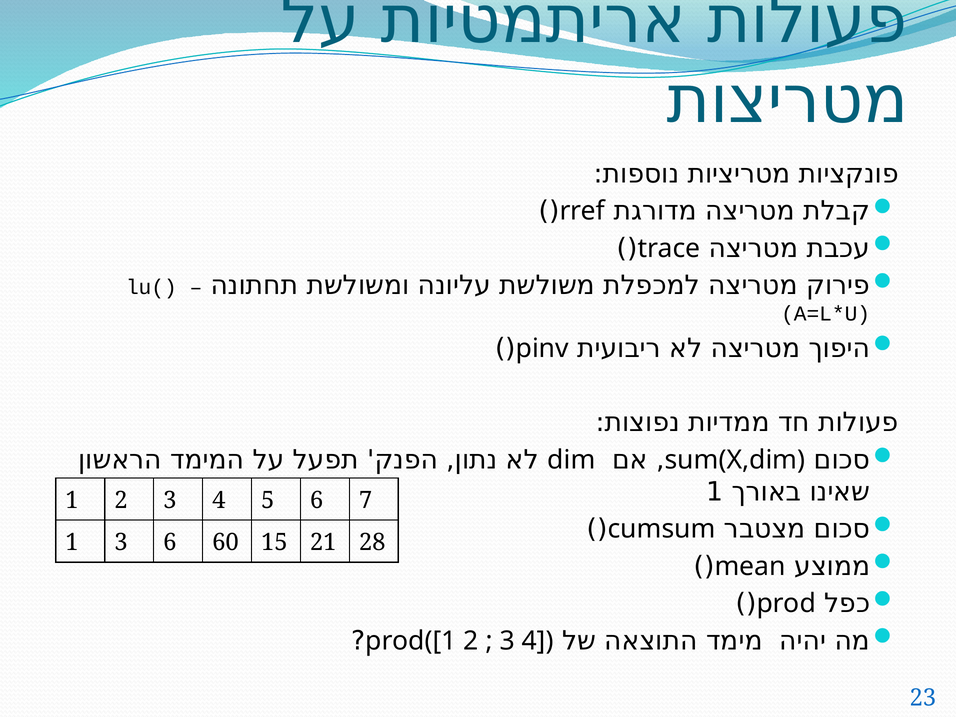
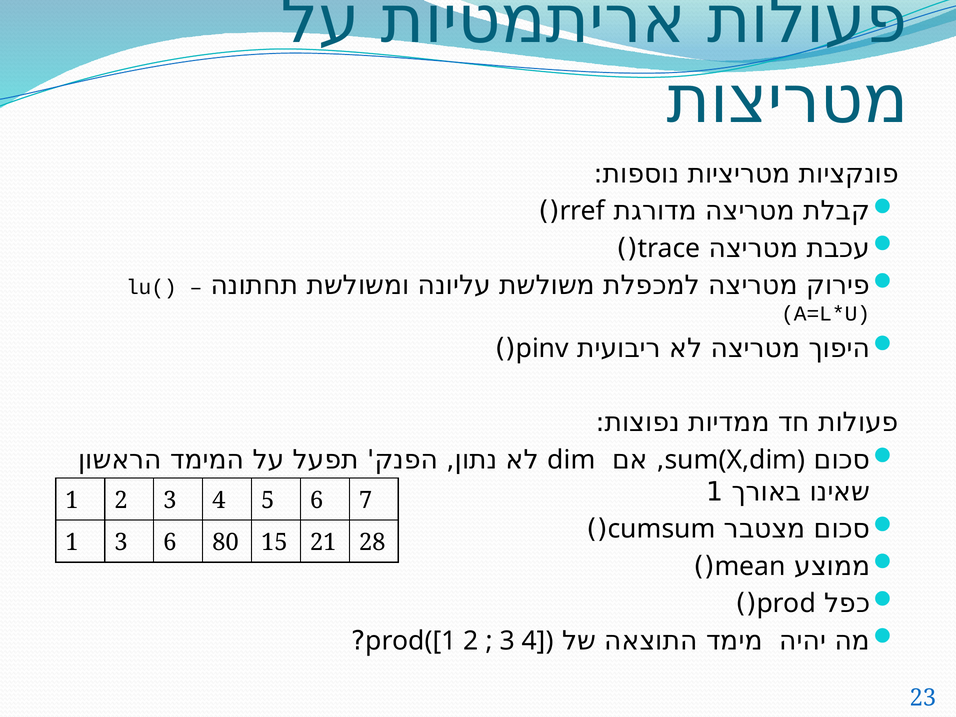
60: 60 -> 80 (225, 542)
